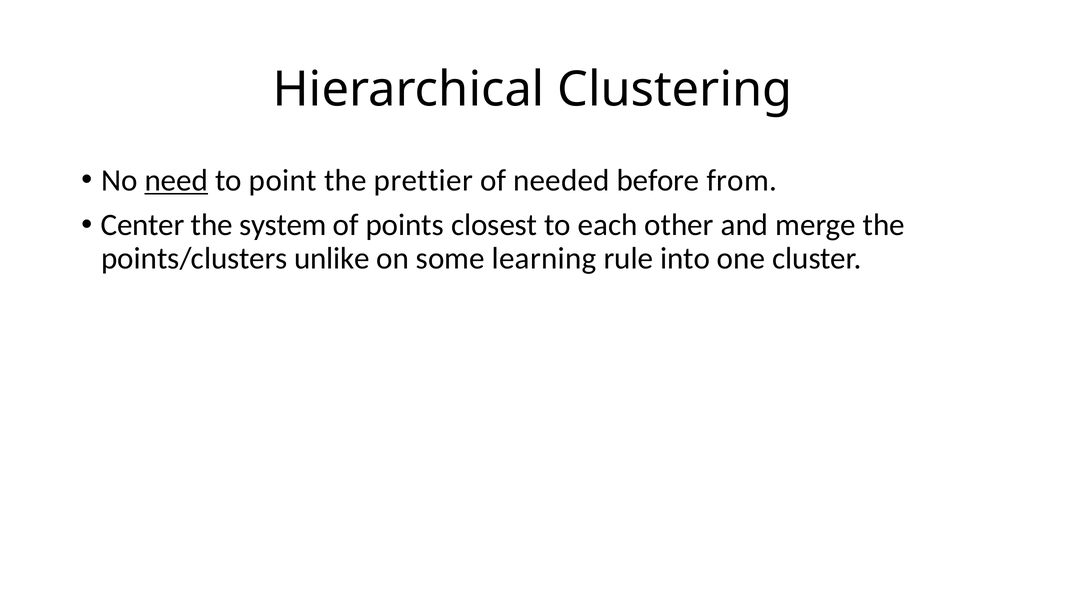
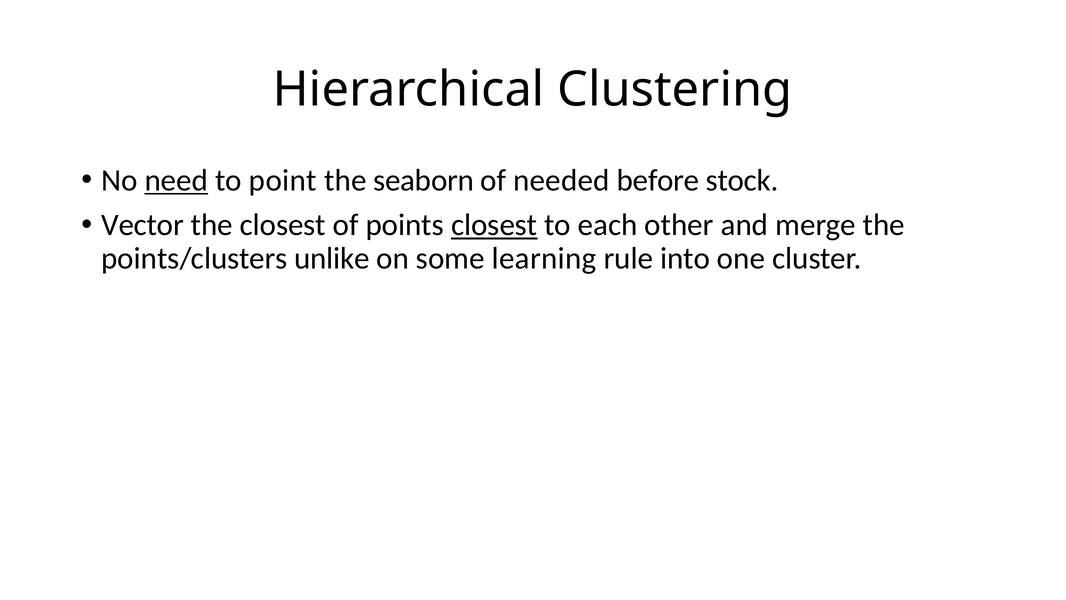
prettier: prettier -> seaborn (424, 180)
from: from -> stock (742, 180)
Center: Center -> Vector (143, 225)
the system: system -> closest (283, 225)
closest underline: none -> present (494, 225)
